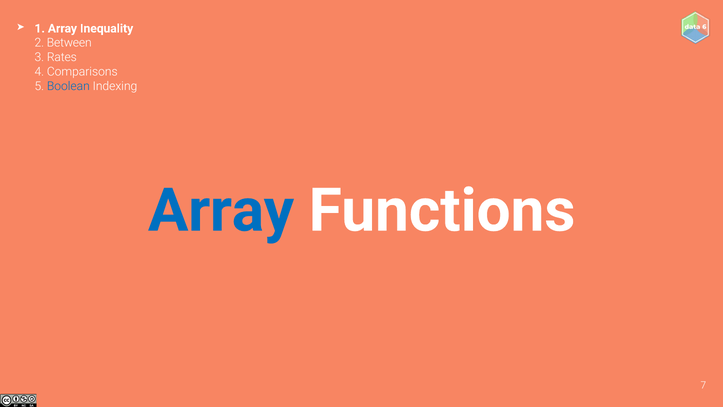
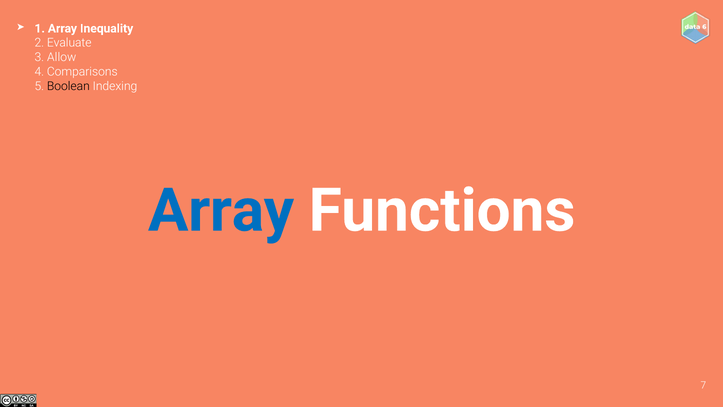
Between: Between -> Evaluate (69, 43)
Rates: Rates -> Allow (62, 57)
Boolean colour: blue -> black (68, 86)
